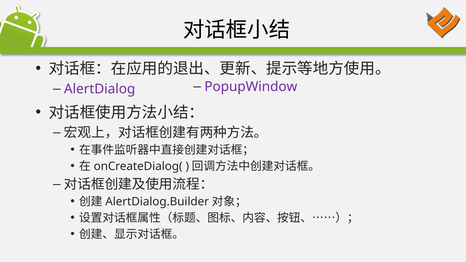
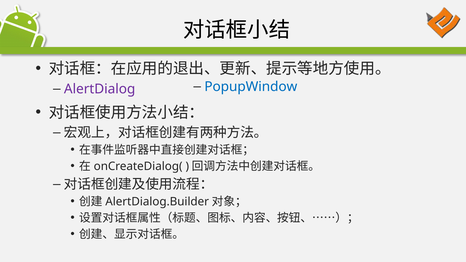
PopupWindow colour: purple -> blue (251, 87)
